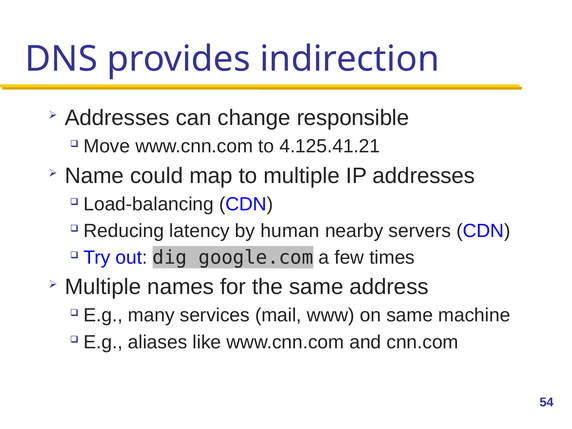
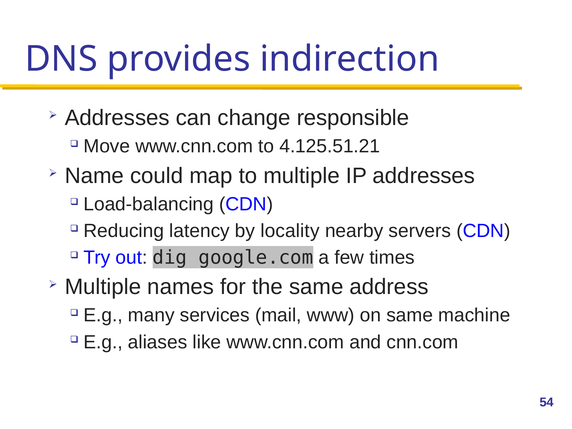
4.125.41.21: 4.125.41.21 -> 4.125.51.21 (330, 146)
human: human -> locality (290, 231)
